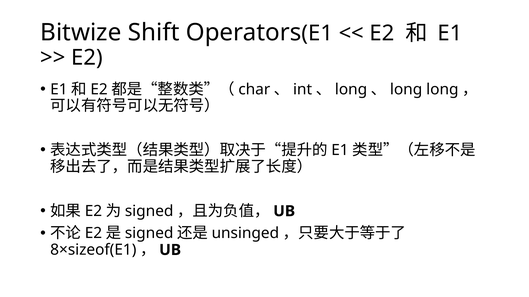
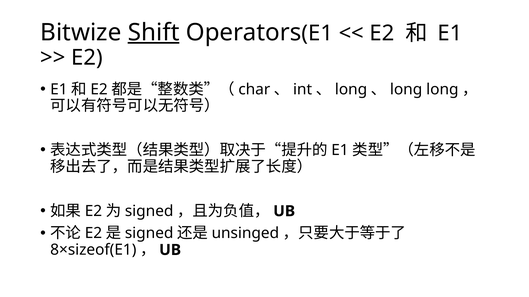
Shift underline: none -> present (154, 33)
